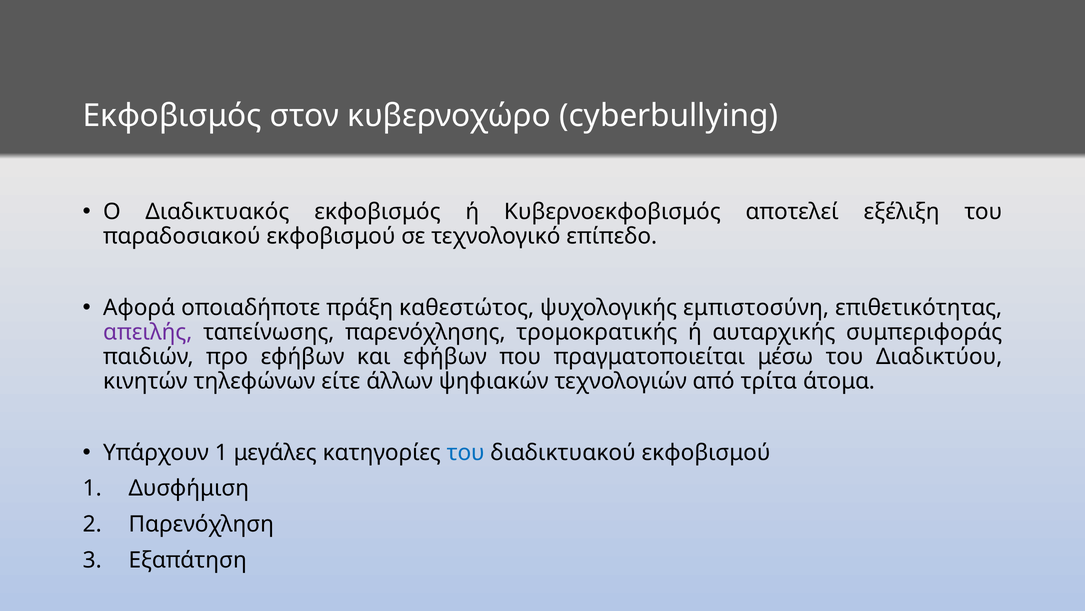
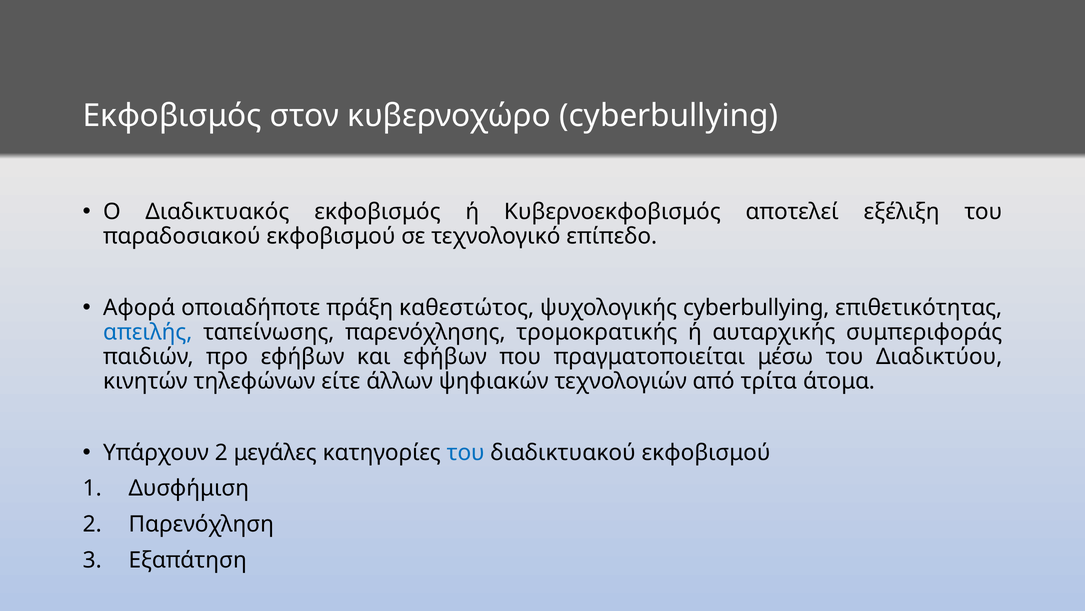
ψυχολογικής εμπιστοσύνη: εμπιστοσύνη -> cyberbullying (756, 307)
απειλής colour: purple -> blue (148, 332)
Υπάρχουν 1: 1 -> 2 (221, 452)
